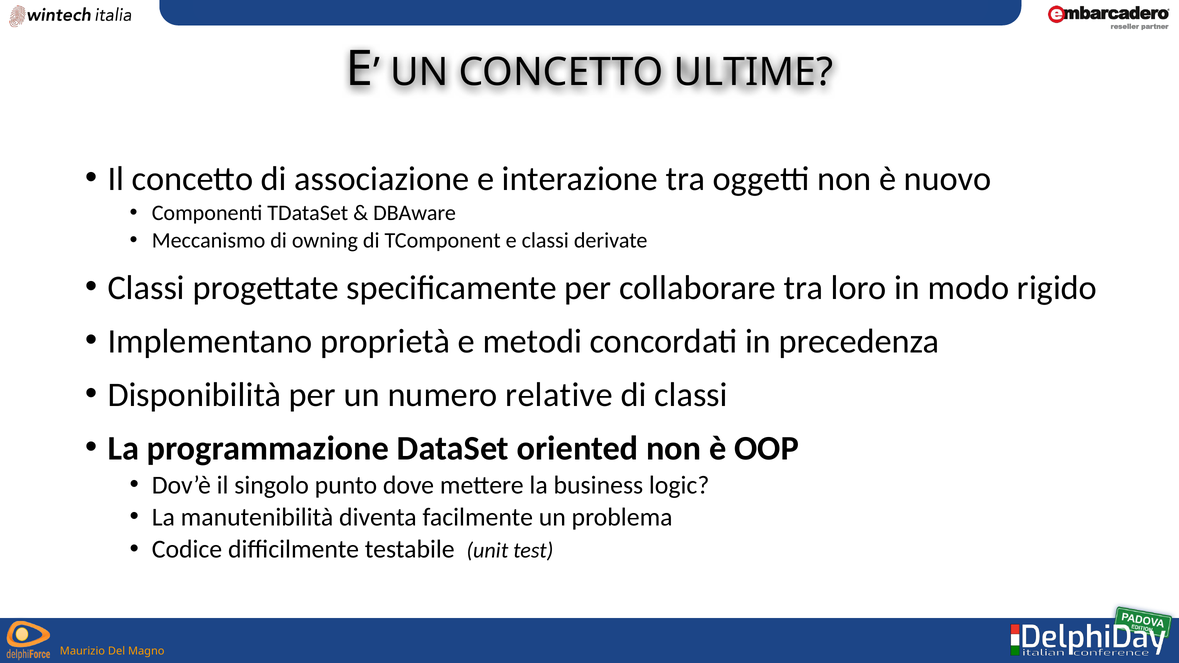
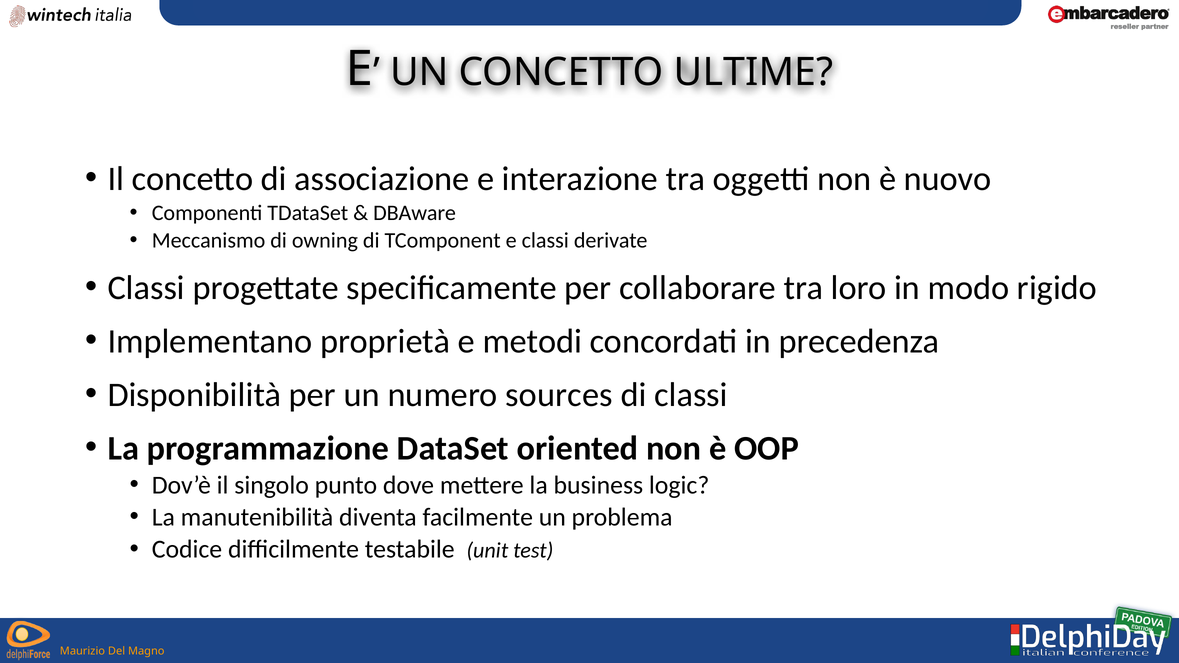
relative: relative -> sources (559, 395)
